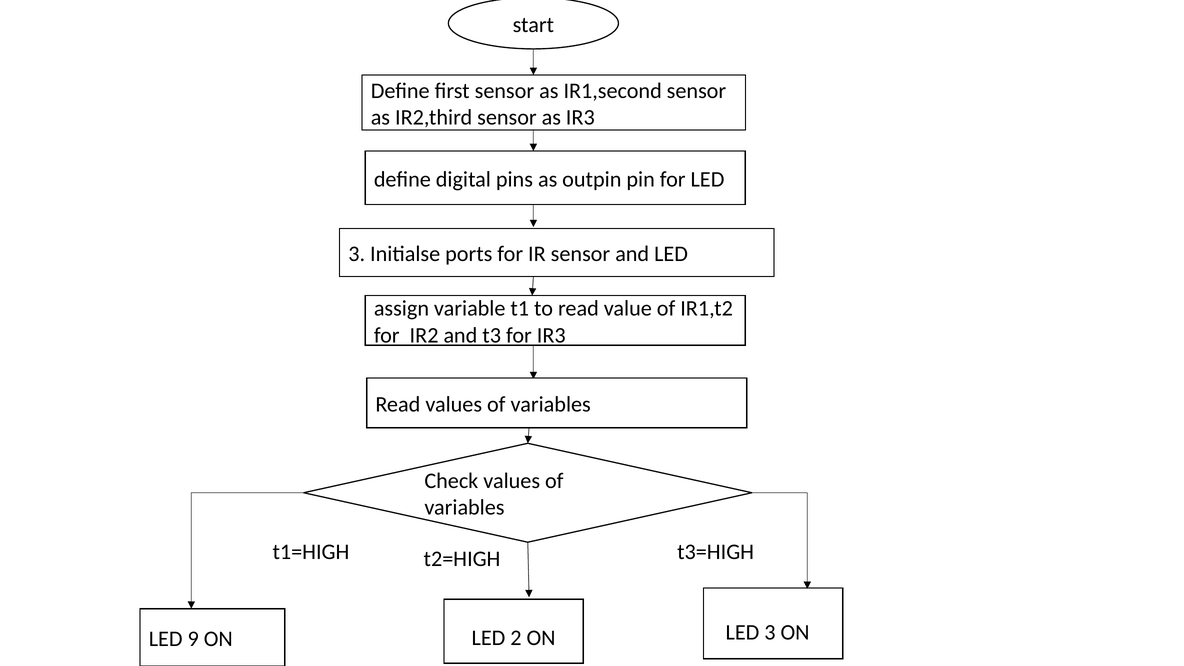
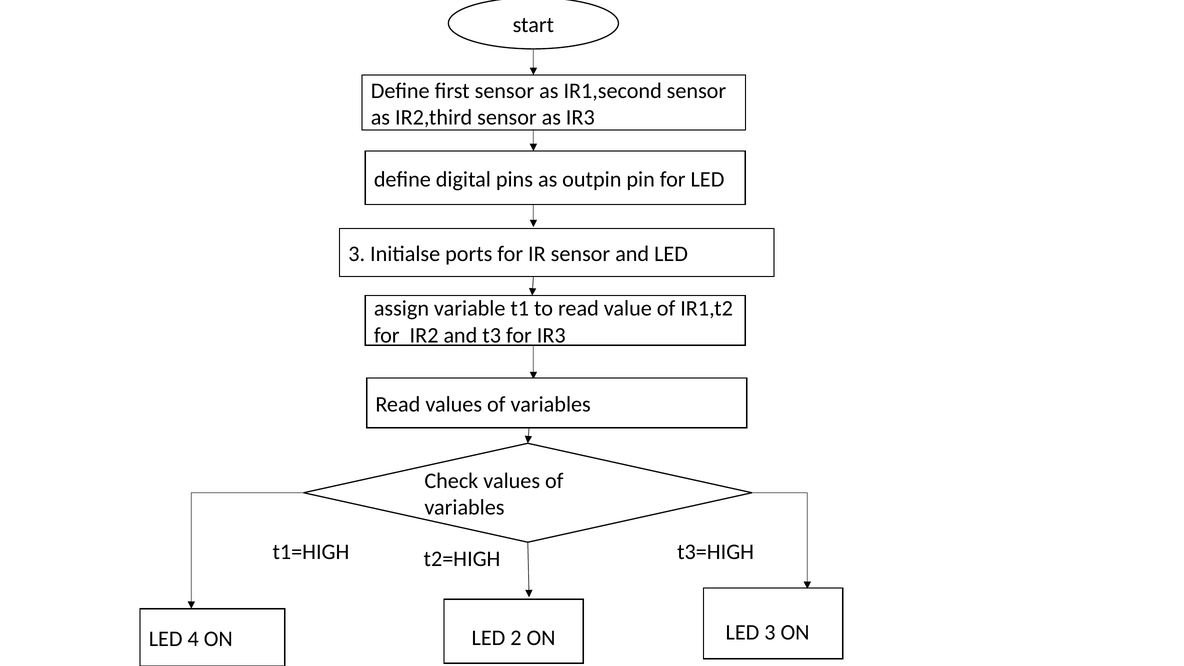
9: 9 -> 4 (193, 639)
